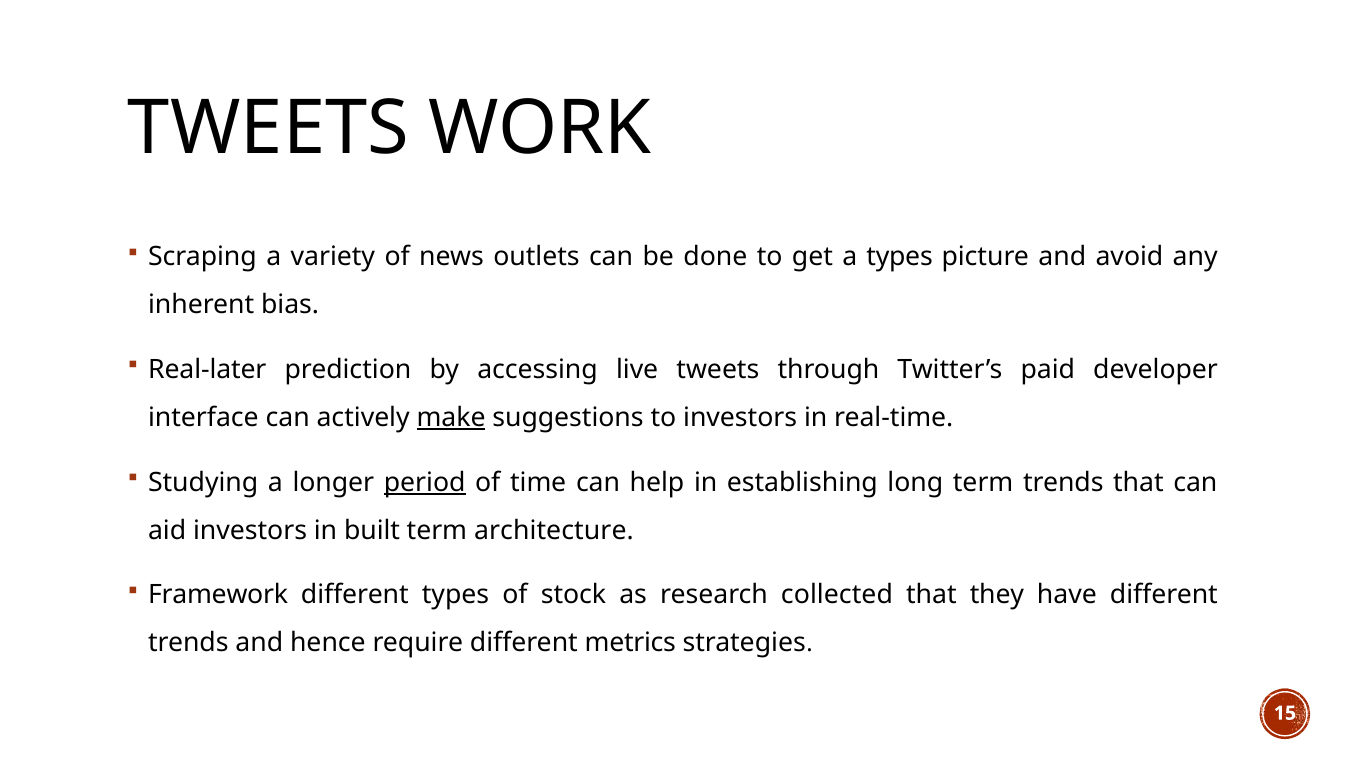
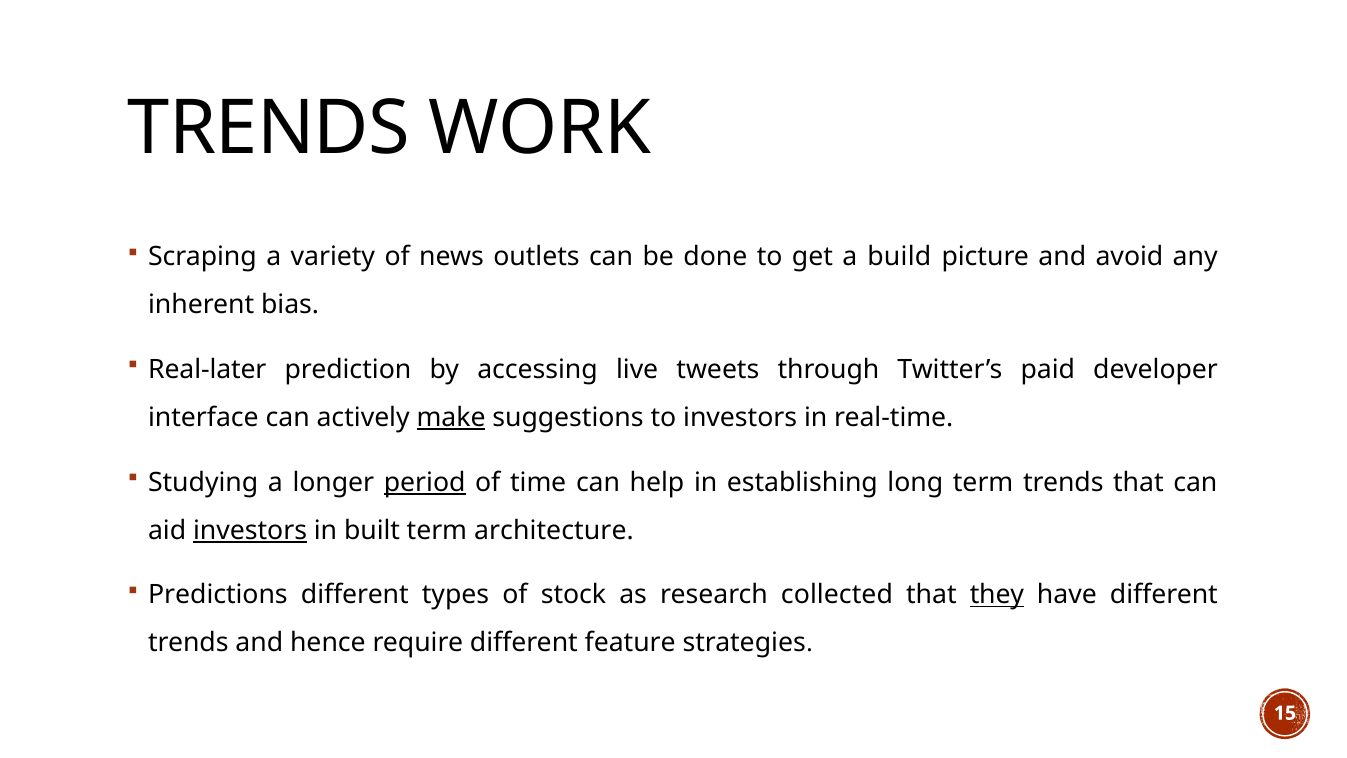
TWEETS: TWEETS -> TRENDS (269, 128)
a types: types -> build (899, 257)
investors underline: none -> present (250, 530)
Framework: Framework -> Predictions (218, 595)
they underline: none -> present (997, 595)
metrics: metrics -> feature (630, 643)
